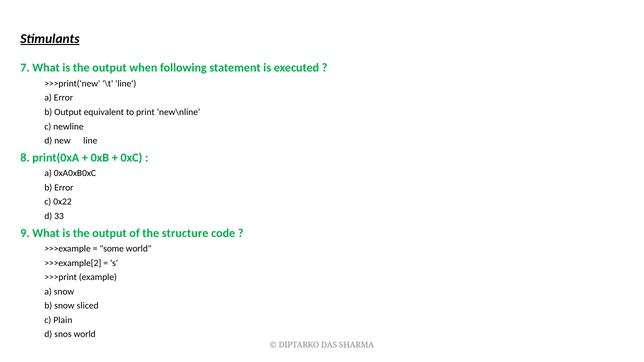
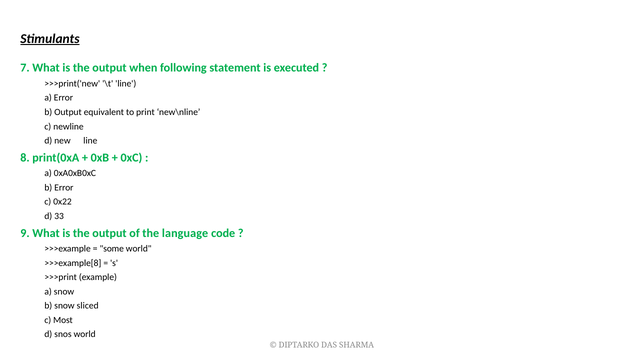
structure: structure -> language (185, 233)
>>>example[2: >>>example[2 -> >>>example[8 (73, 263)
Plain: Plain -> Most (63, 320)
